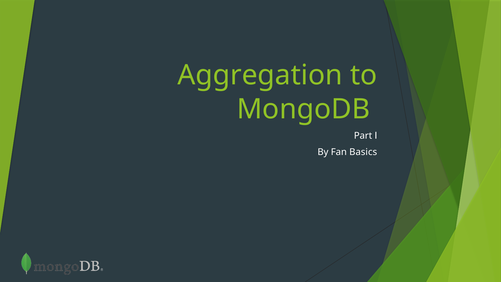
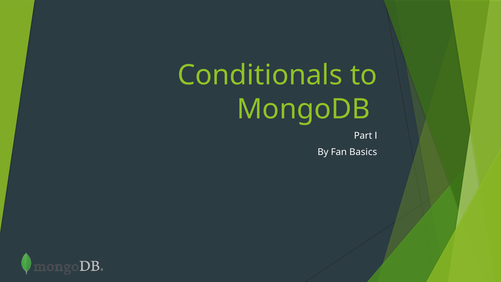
Aggregation: Aggregation -> Conditionals (260, 75)
